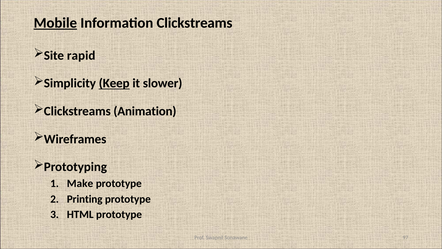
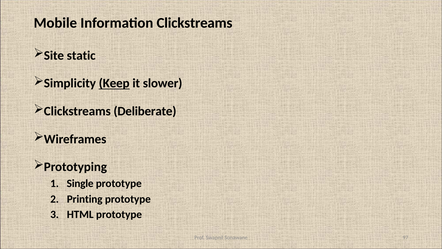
Mobile underline: present -> none (55, 23)
rapid: rapid -> static (81, 55)
Animation: Animation -> Deliberate (145, 111)
Make: Make -> Single (80, 183)
